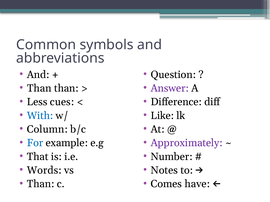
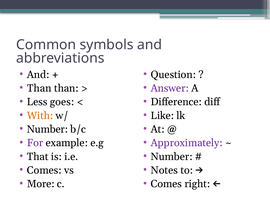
cues: cues -> goes (62, 102)
With colour: blue -> orange (40, 116)
Column: Column -> Number (47, 130)
For colour: blue -> purple (35, 143)
Words: Words -> Comes (44, 171)
Than: Than -> More (41, 184)
have: have -> right (197, 184)
